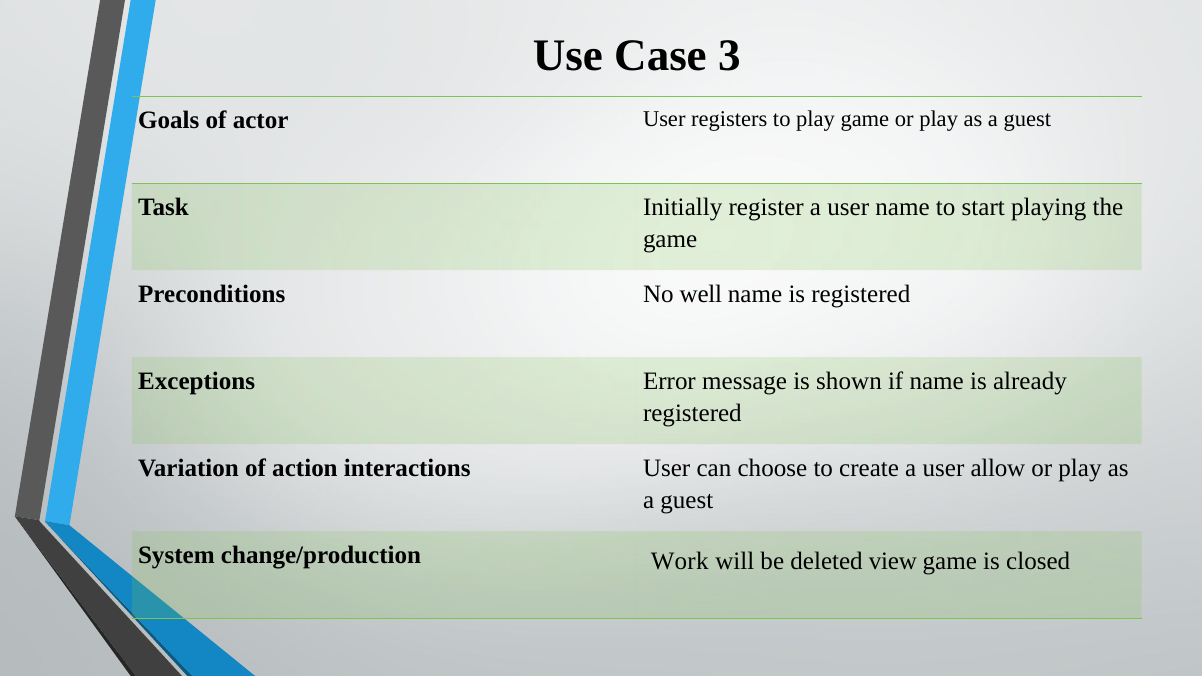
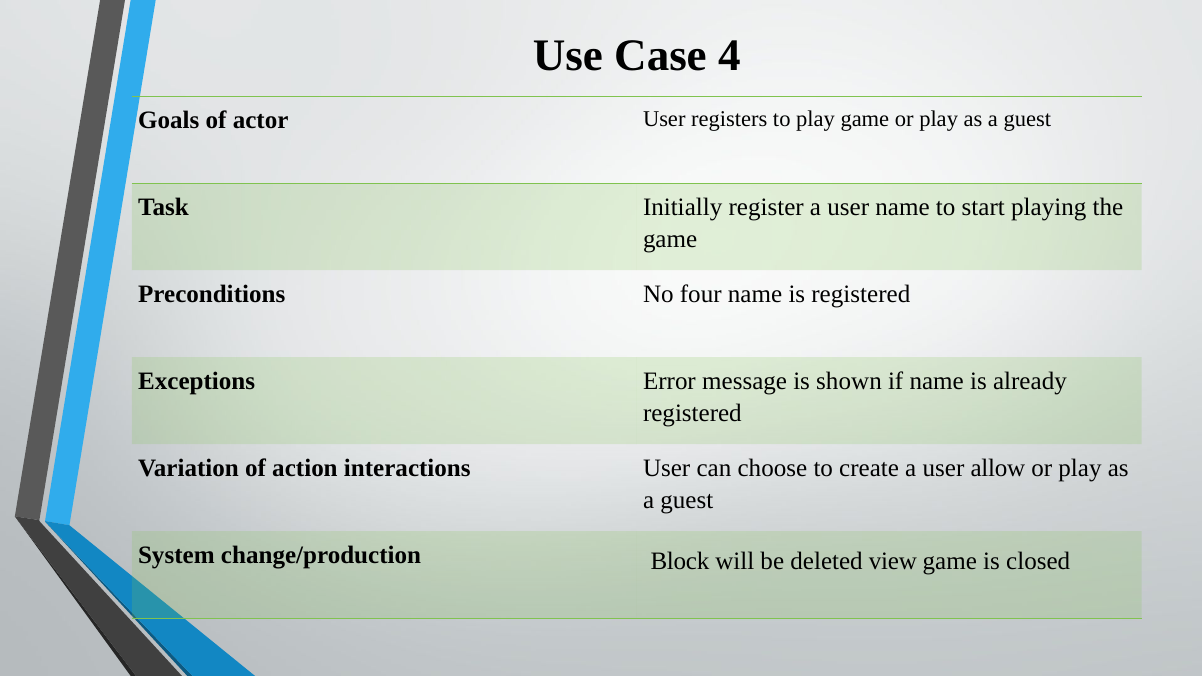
3: 3 -> 4 (729, 56)
well: well -> four (701, 295)
Work: Work -> Block (680, 561)
